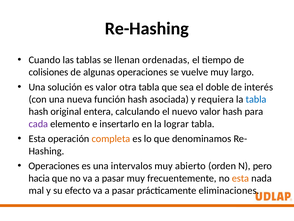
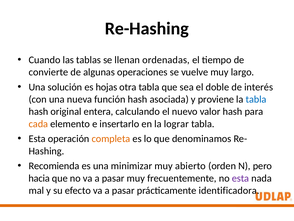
colisiones: colisiones -> convierte (48, 72)
es valor: valor -> hojas (106, 87)
requiera: requiera -> proviene (216, 99)
cada colour: purple -> orange (38, 124)
Operaciones: Operaciones -> Recomienda (54, 166)
intervalos: intervalos -> minimizar (132, 166)
esta colour: orange -> purple (240, 178)
eliminaciones: eliminaciones -> identificadora (229, 190)
